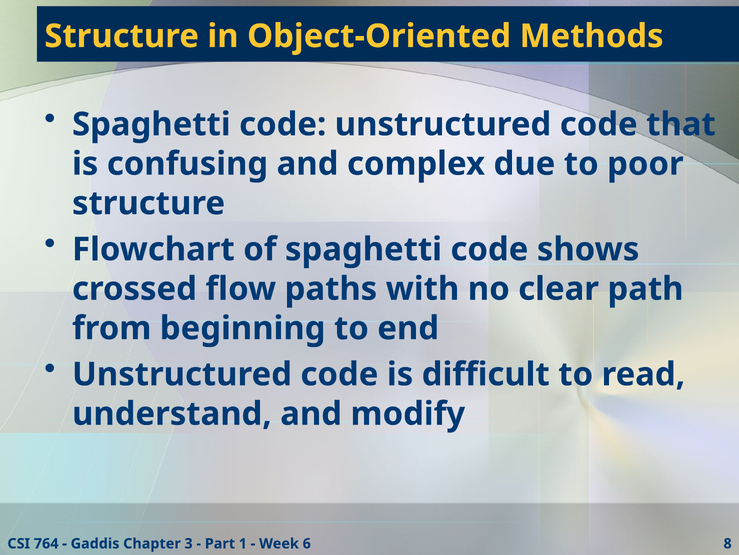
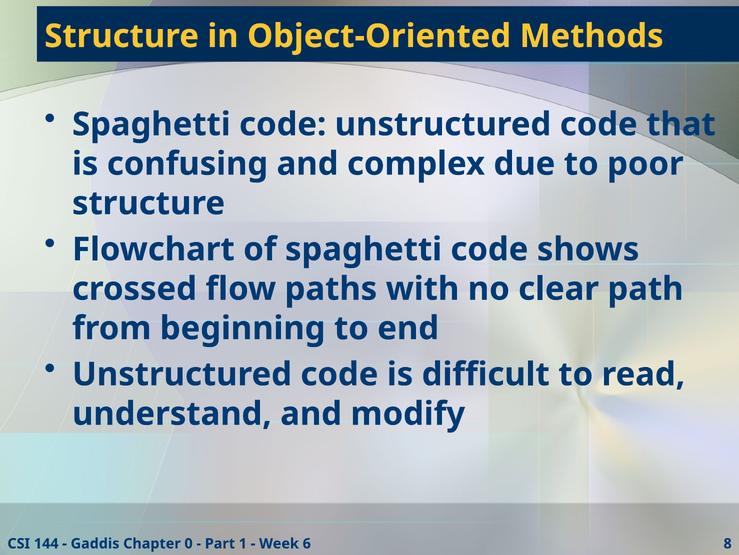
764: 764 -> 144 (46, 543)
3: 3 -> 0 (189, 543)
